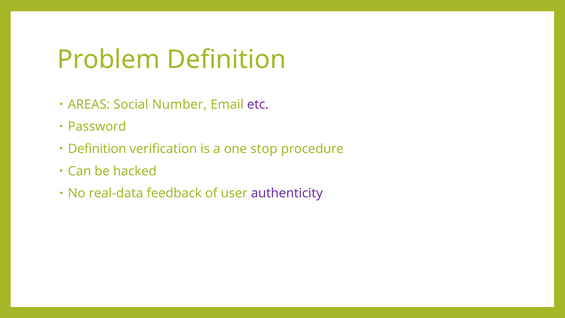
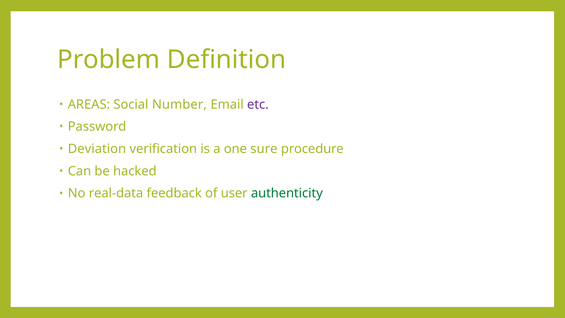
Definition: Definition -> Deviation (97, 149)
stop: stop -> sure (264, 149)
authenticity colour: purple -> green (287, 193)
